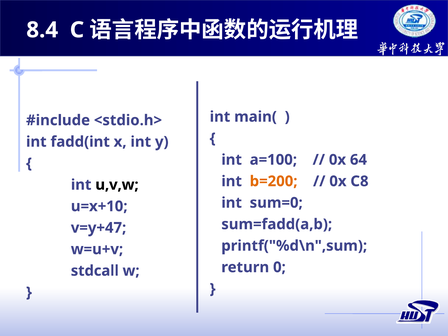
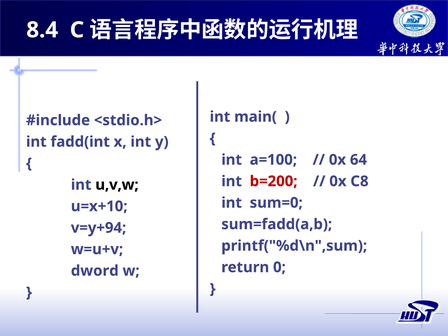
b=200 colour: orange -> red (274, 181)
v=y+47: v=y+47 -> v=y+94 (99, 228)
stdcall: stdcall -> dword (95, 271)
